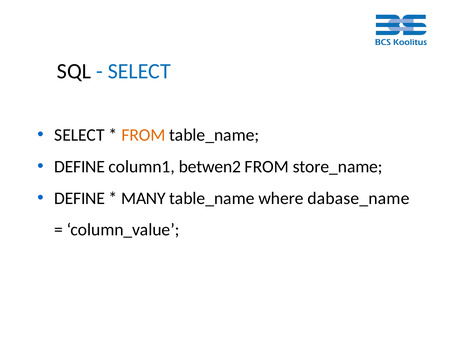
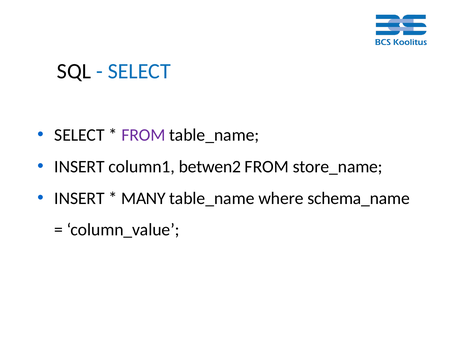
FROM colour: orange -> purple (143, 135)
DEFINE: DEFINE -> INSERT (80, 167)
DEFINE: DEFINE -> INSERT (80, 198)
dabase_name: dabase_name -> schema_name (359, 198)
